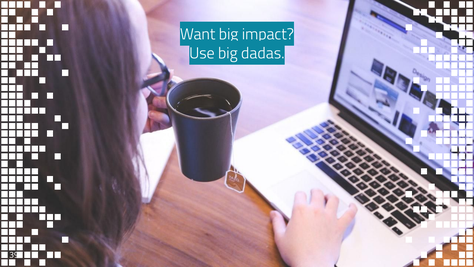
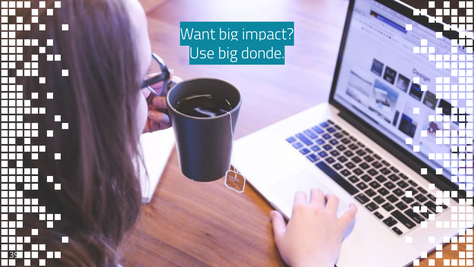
dadas: dadas -> donde (263, 53)
